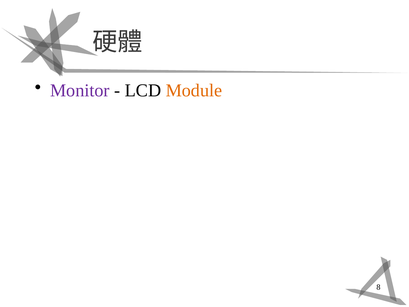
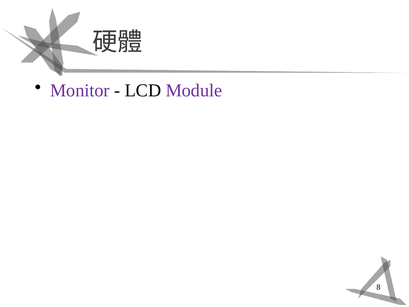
Module colour: orange -> purple (194, 90)
